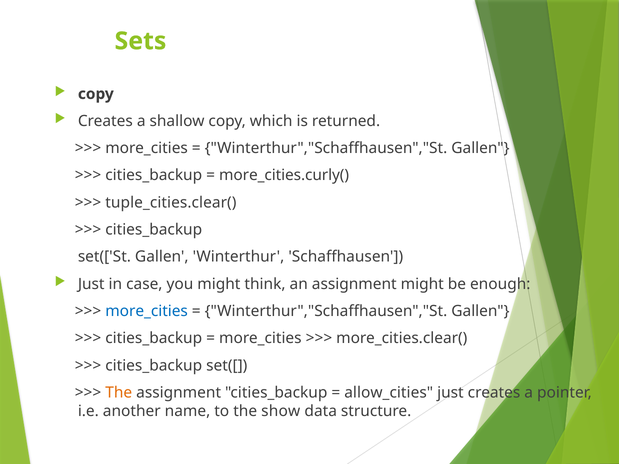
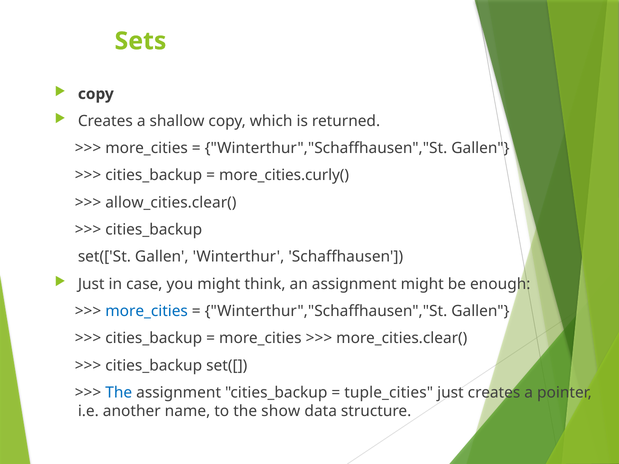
tuple_cities.clear(: tuple_cities.clear( -> allow_cities.clear( (171, 203)
The colour: orange -> blue (119, 393)
allow_cities: allow_cities -> tuple_cities (389, 393)
